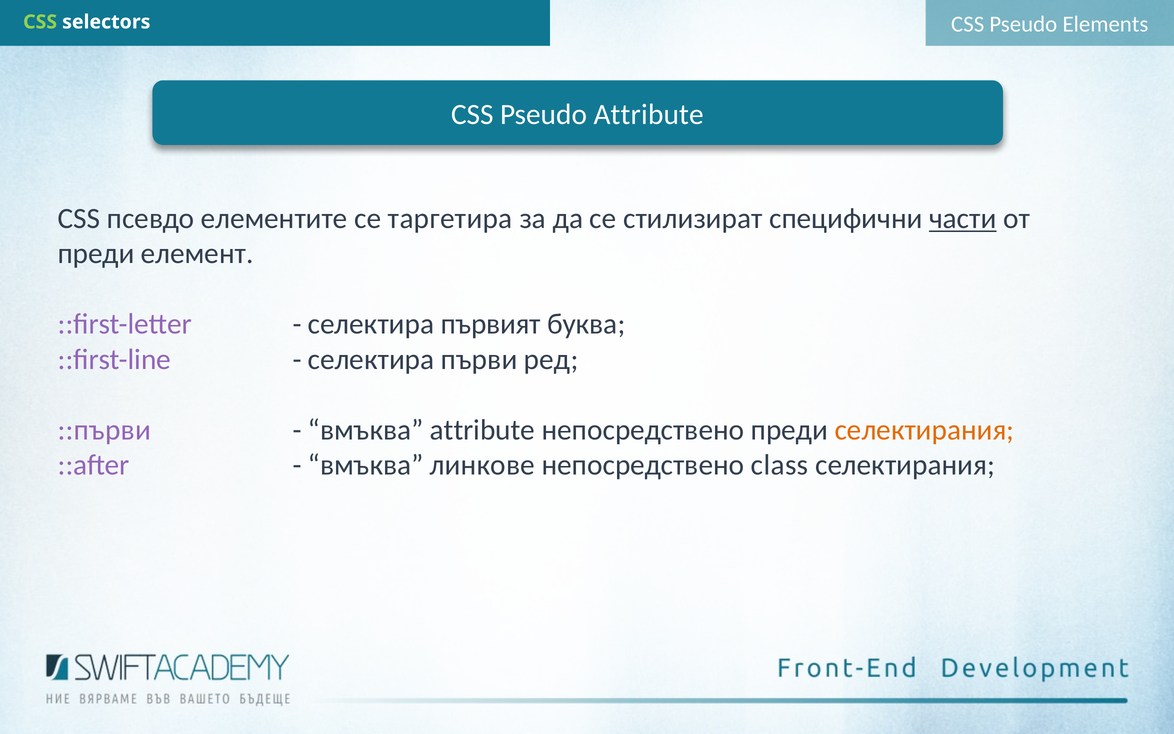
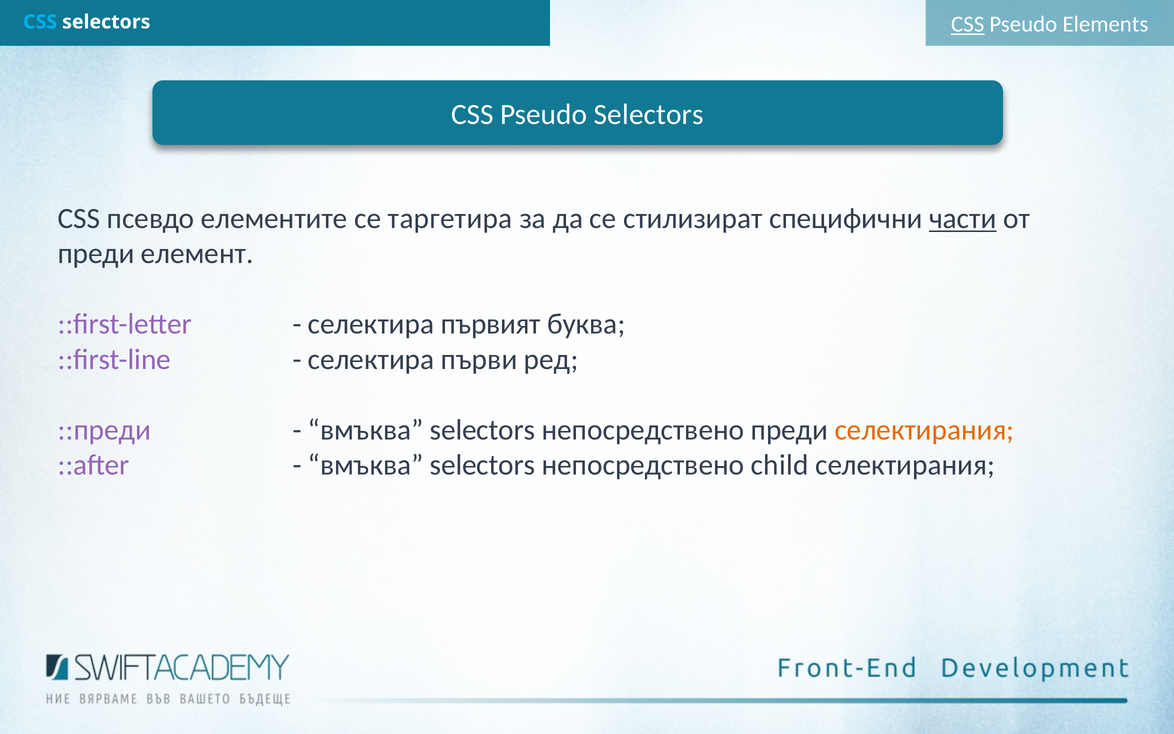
CSS underline: none -> present (968, 24)
CSS colour: light green -> light blue (40, 22)
Pseudo Attribute: Attribute -> Selectors (649, 115)
::първи: ::първи -> ::преди (104, 430)
attribute: attribute -> selectors (482, 430)
линкове: линкове -> selectors (482, 465)
class: class -> child (780, 465)
